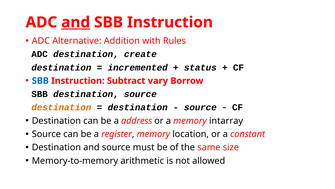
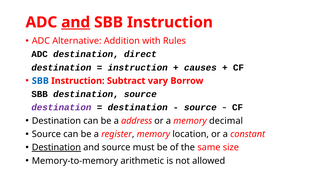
create: create -> direct (140, 54)
incremented: incremented -> instruction (138, 67)
status: status -> causes (200, 67)
destination colour: orange -> purple (61, 107)
intarray: intarray -> decimal (226, 120)
Destination underline: none -> present (56, 147)
